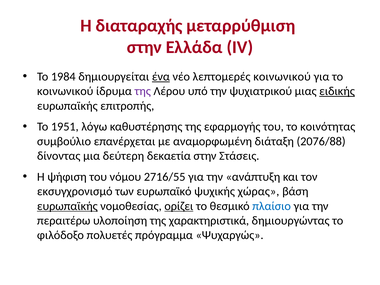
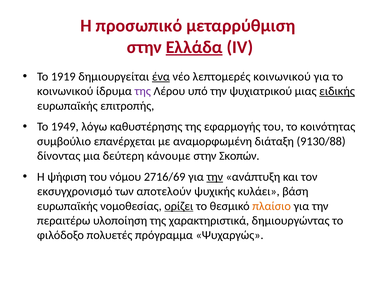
διαταραχής: διαταραχής -> προσωπικό (139, 26)
Ελλάδα underline: none -> present (194, 47)
1984: 1984 -> 1919 (63, 77)
1951: 1951 -> 1949 (65, 127)
2076/88: 2076/88 -> 9130/88 (321, 141)
δεκαετία: δεκαετία -> κάνουμε (169, 156)
Στάσεις: Στάσεις -> Σκοπών (239, 156)
2716/55: 2716/55 -> 2716/69 (165, 177)
την underline: none -> present (215, 177)
ευρωπαϊκό: ευρωπαϊκό -> αποτελούν (164, 191)
χώρας: χώρας -> κυλάει (259, 191)
ευρωπαϊκής underline: present -> none (67, 206)
πλαίσιο colour: blue -> orange (272, 206)
